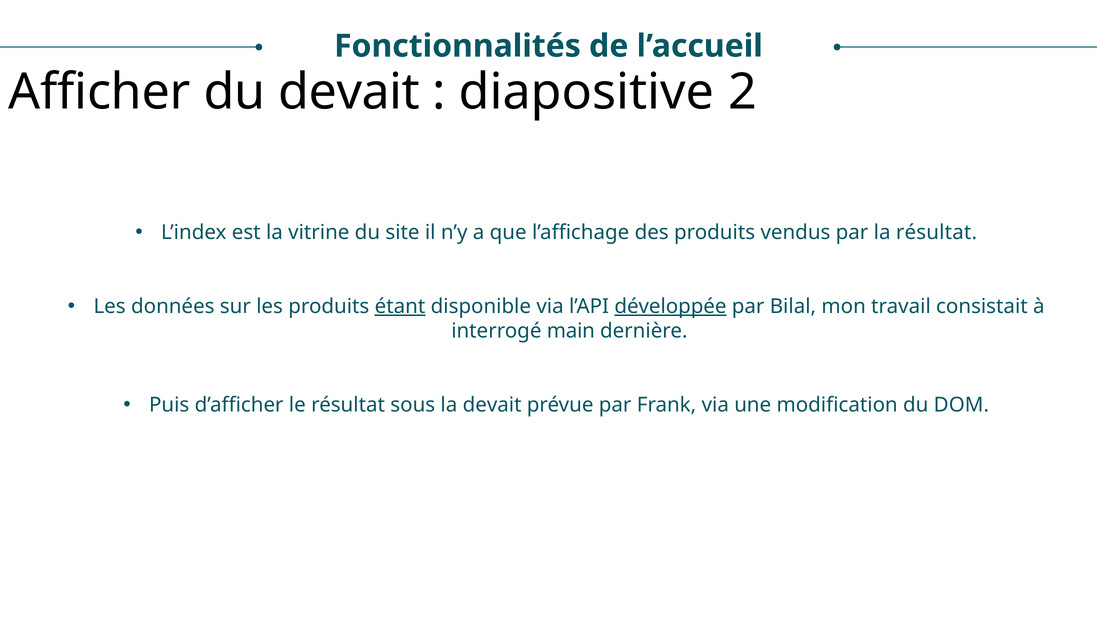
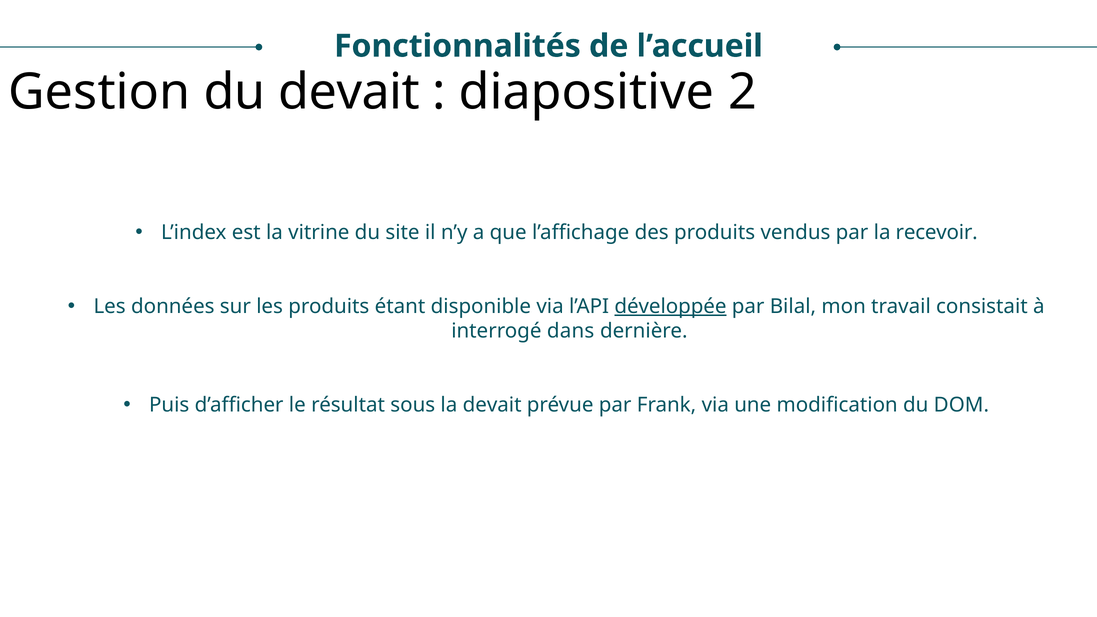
Afficher: Afficher -> Gestion (99, 92)
la résultat: résultat -> recevoir (937, 232)
étant underline: present -> none (400, 306)
interrogé main: main -> dans (571, 331)
